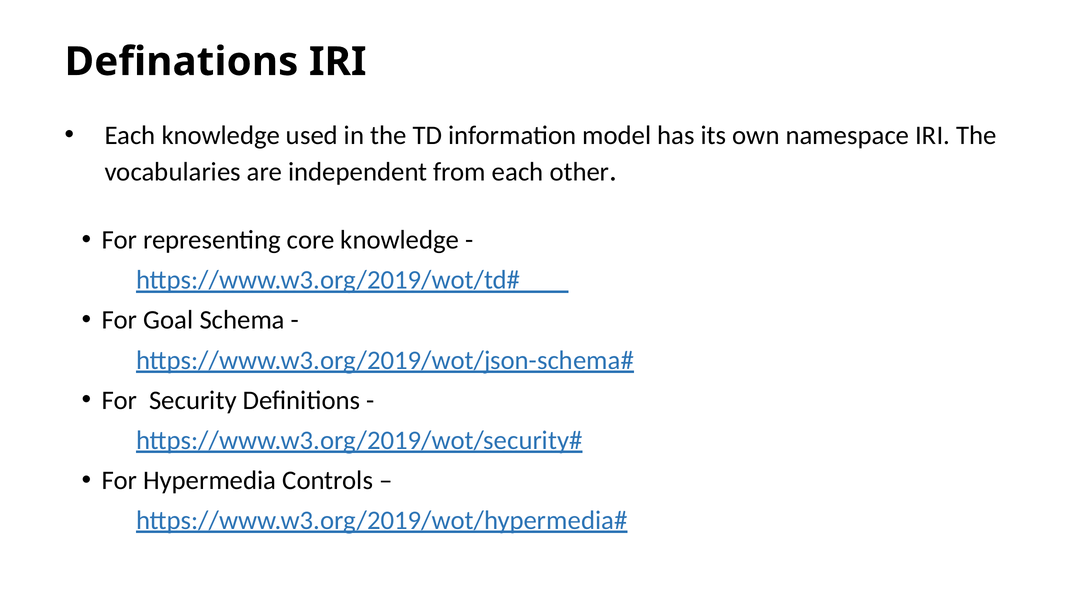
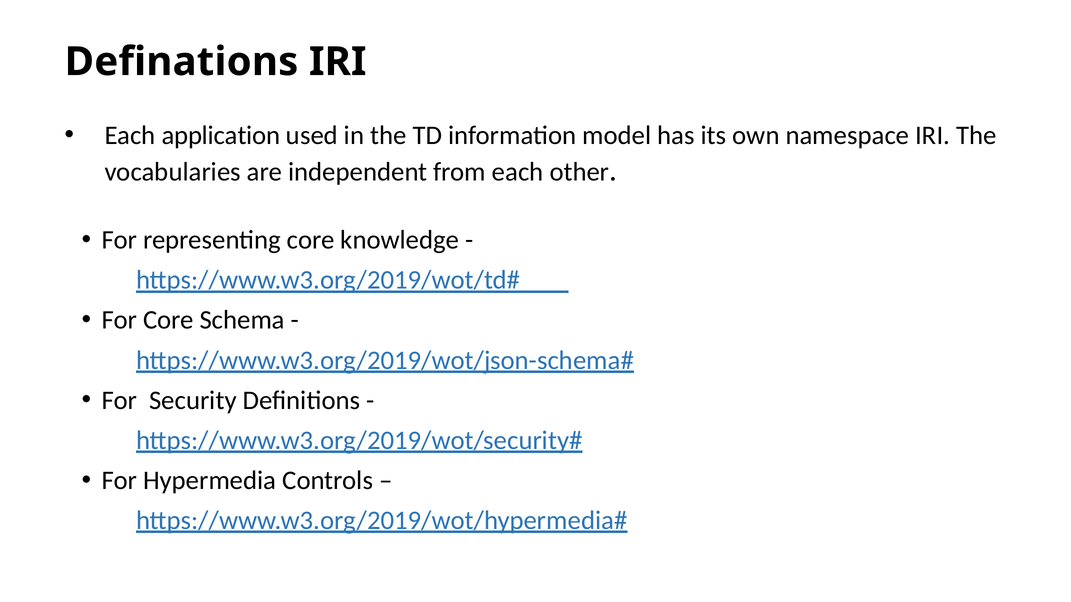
Each knowledge: knowledge -> application (221, 135)
For Goal: Goal -> Core (168, 320)
